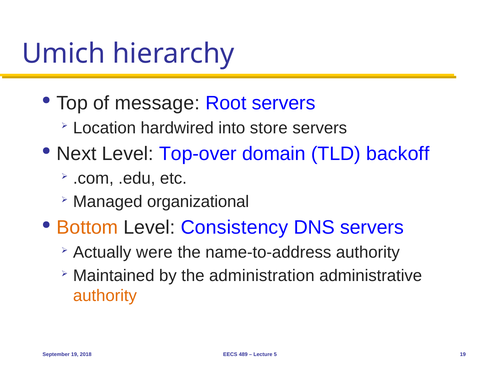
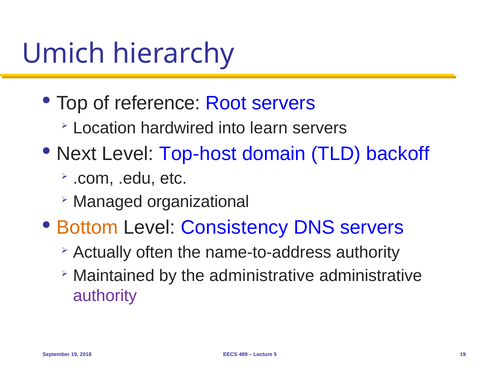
message: message -> reference (157, 103)
store: store -> learn (269, 128)
Top-over: Top-over -> Top-host (198, 154)
were: were -> often (154, 252)
the administration: administration -> administrative (262, 276)
authority colour: orange -> purple (105, 296)
